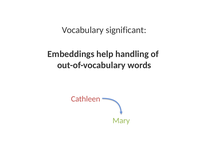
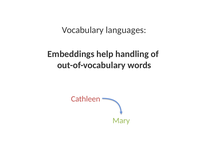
significant: significant -> languages (126, 30)
